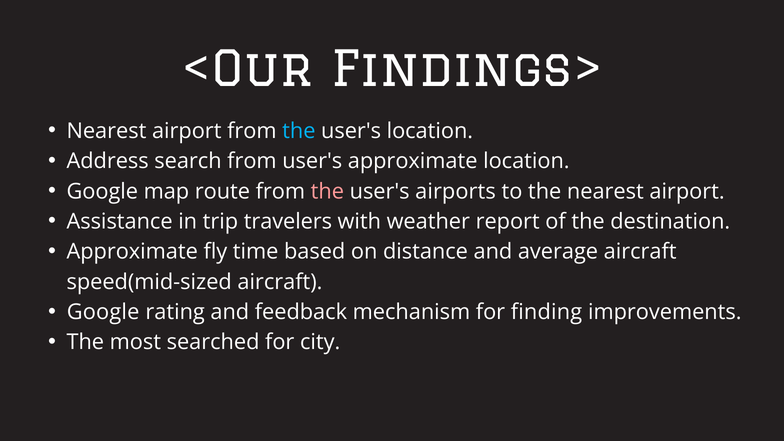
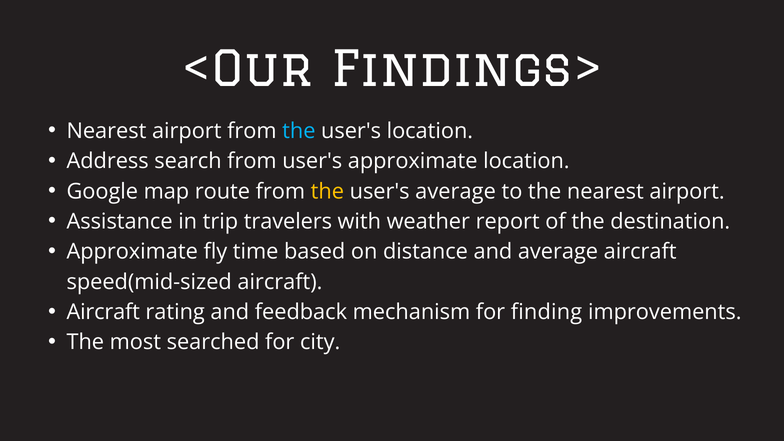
the colour: pink -> yellow (327, 191)
user's airports: airports -> average (456, 191)
Google: Google -> Aircraft (103, 312)
